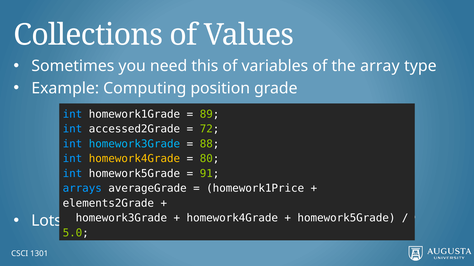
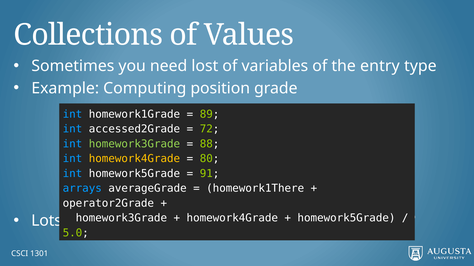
this: this -> lost (205, 66)
array: array -> entry (380, 66)
homework3Grade colour: light blue -> light green (134, 144)
homework1Price: homework1Price -> homework1There (255, 189)
elements2Grade: elements2Grade -> operator2Grade (108, 204)
